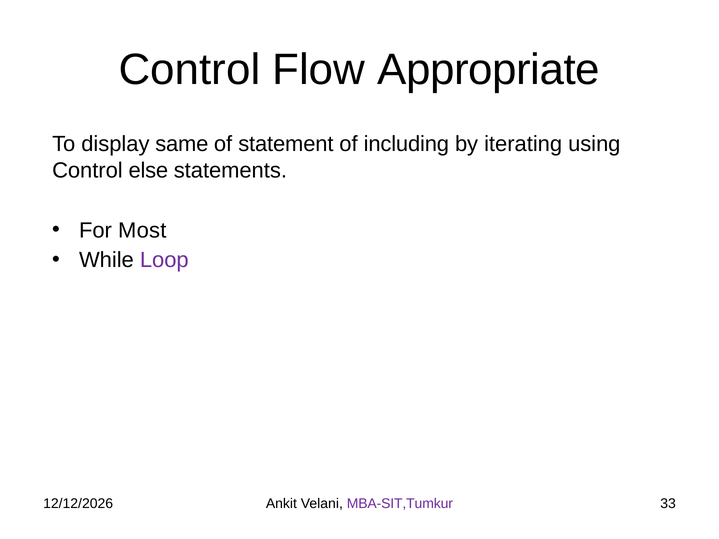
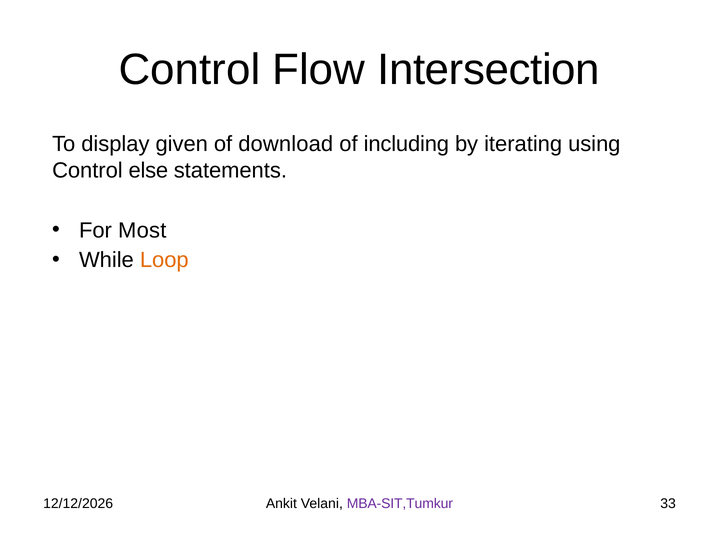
Appropriate: Appropriate -> Intersection (489, 70)
same: same -> given (182, 144)
statement: statement -> download (286, 144)
Loop colour: purple -> orange (164, 260)
